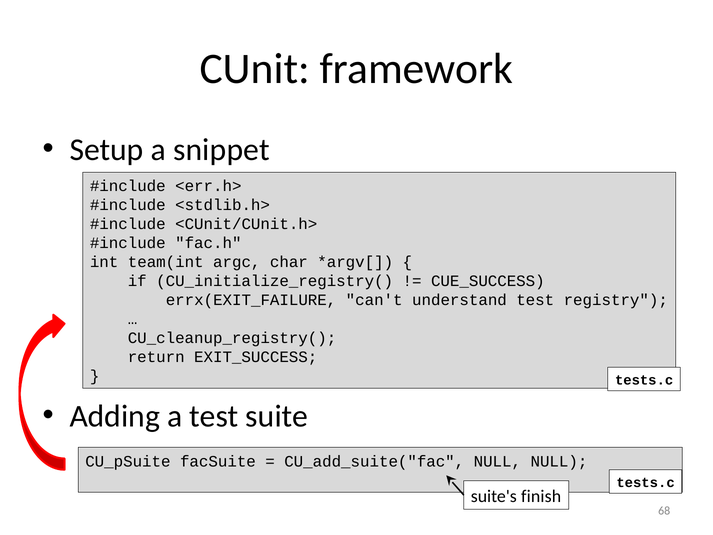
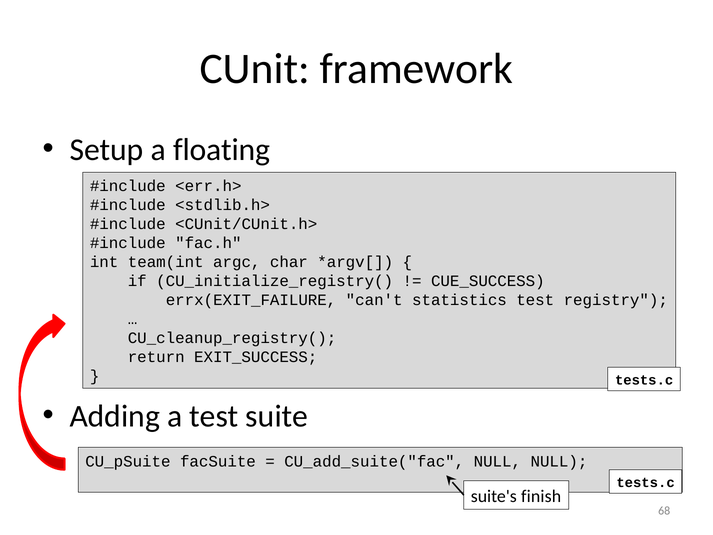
snippet: snippet -> floating (222, 150)
understand: understand -> statistics (459, 300)
